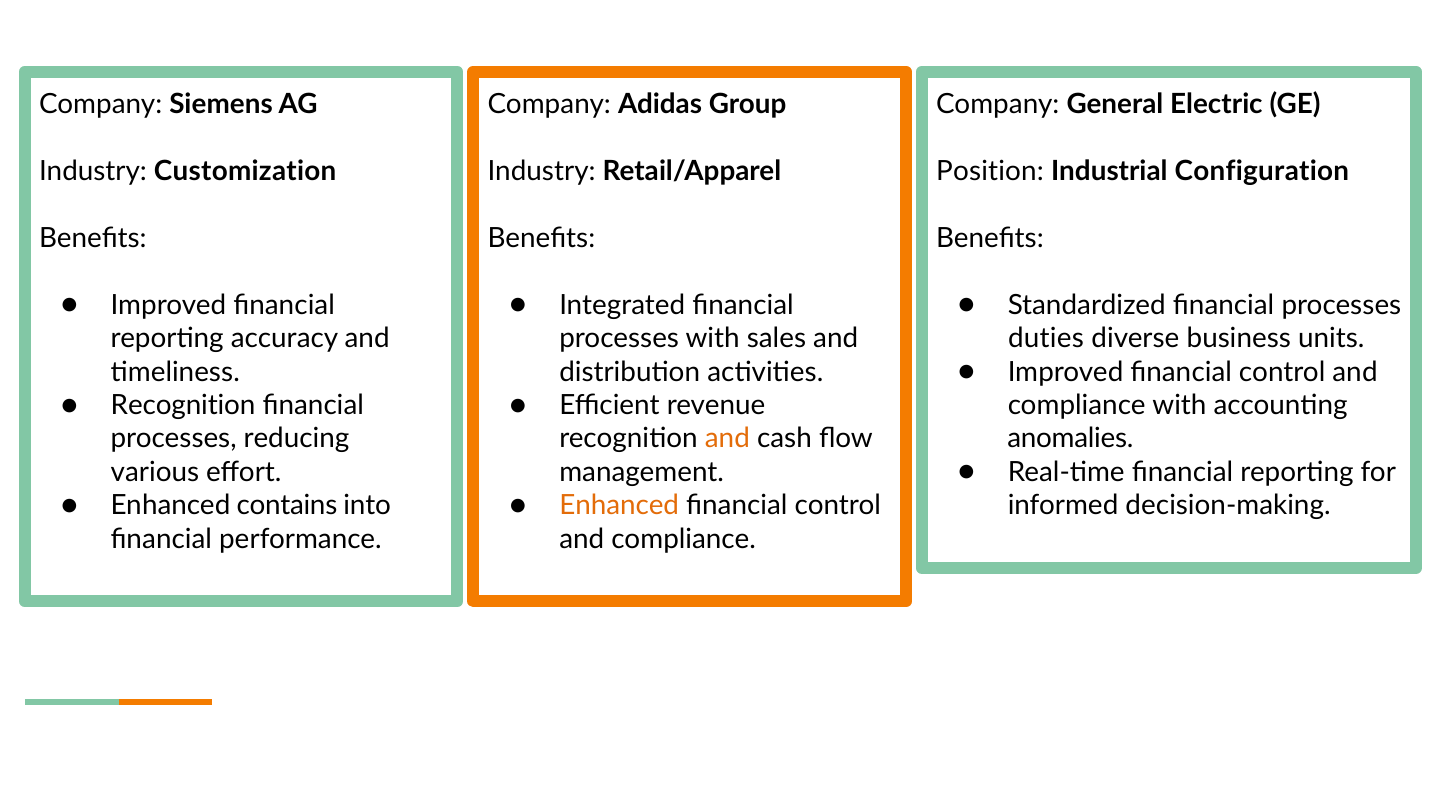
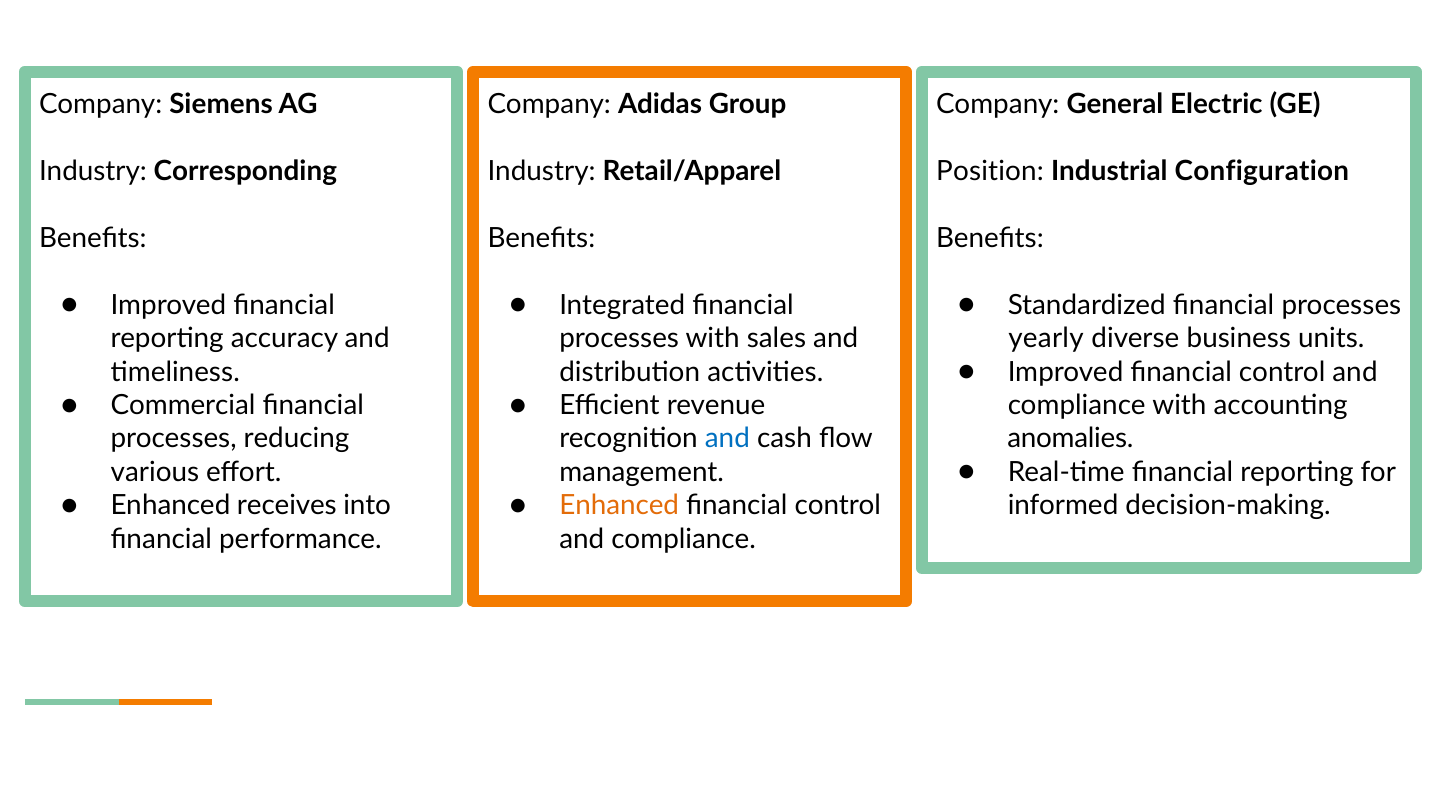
Customization: Customization -> Corresponding (245, 172)
duties: duties -> yearly (1046, 339)
Recognition: Recognition -> Commercial (183, 406)
and colour: orange -> blue (727, 439)
contains: contains -> receives (287, 506)
